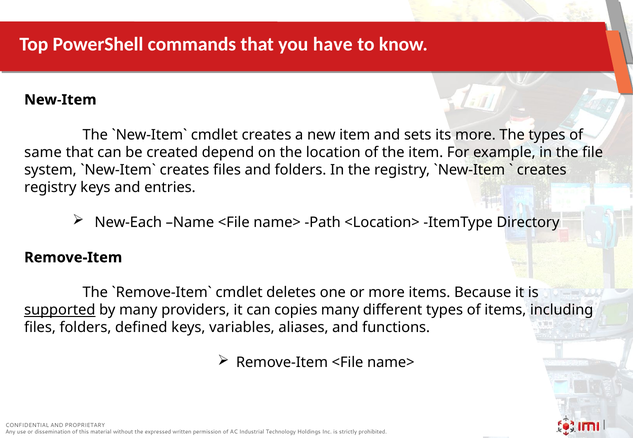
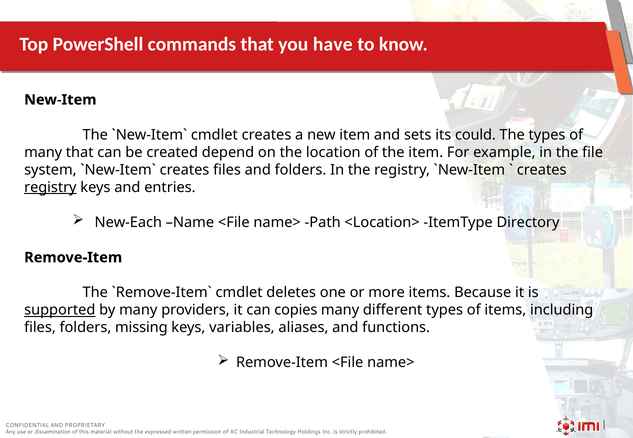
its more: more -> could (475, 135)
same: same -> many (43, 152)
registry underline: none -> present (50, 187)
defined: defined -> missing (141, 328)
